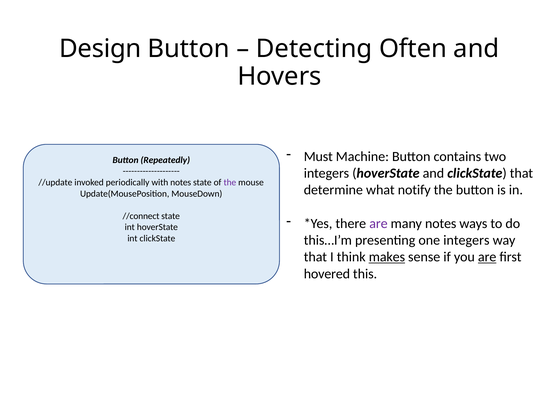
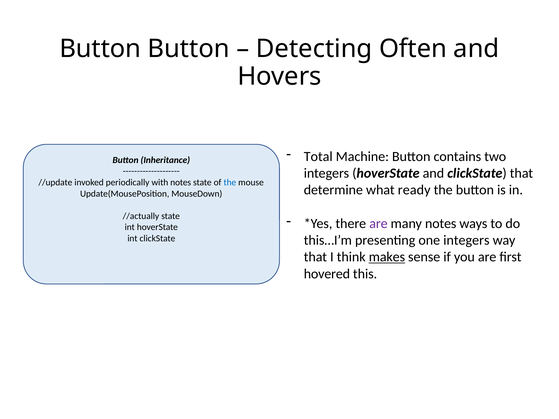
Design: Design -> Button (100, 49)
Must: Must -> Total (318, 157)
Repeatedly: Repeatedly -> Inheritance (165, 160)
the colour: purple -> blue (230, 183)
notify: notify -> ready (414, 190)
//connect: //connect -> //actually (141, 216)
are underline: present -> none (487, 257)
